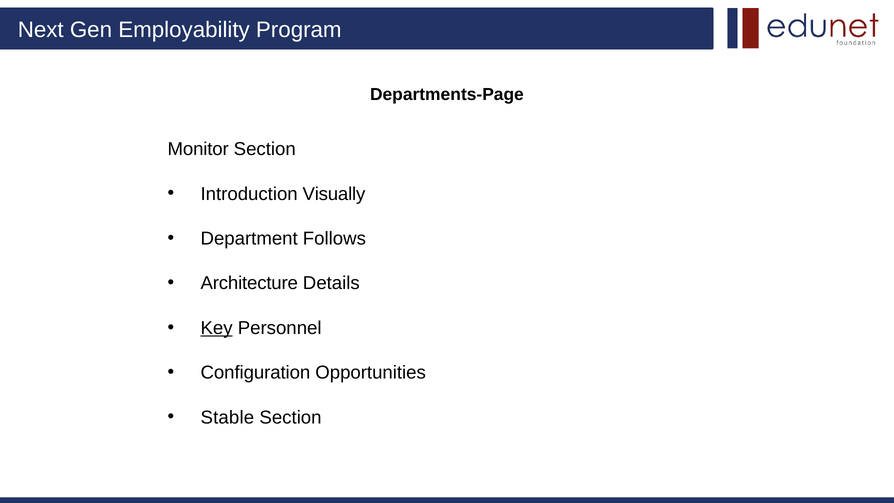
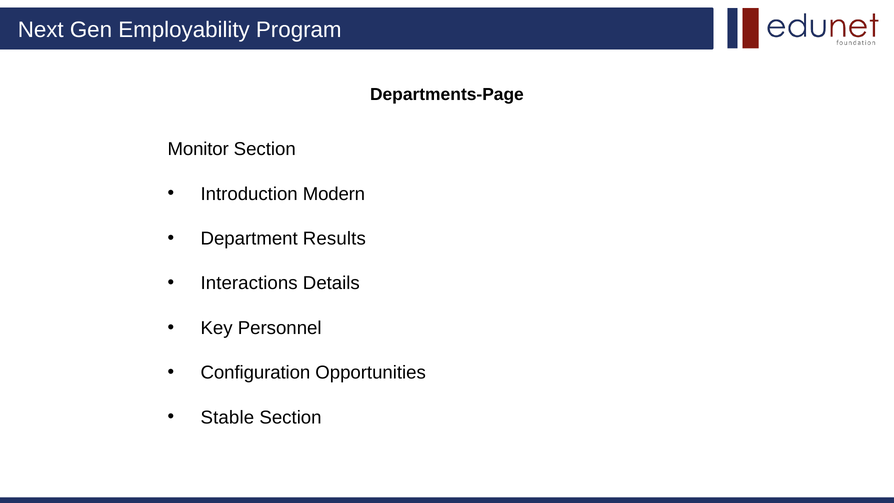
Visually: Visually -> Modern (334, 194)
Follows: Follows -> Results (334, 239)
Architecture: Architecture -> Interactions (249, 283)
Key underline: present -> none (217, 328)
